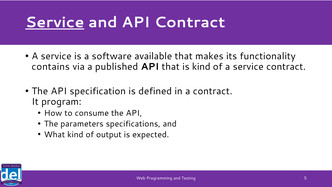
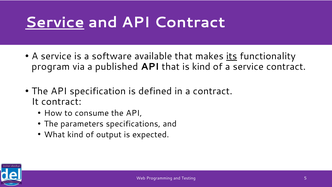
its underline: none -> present (232, 56)
contains: contains -> program (51, 67)
It program: program -> contract (61, 102)
